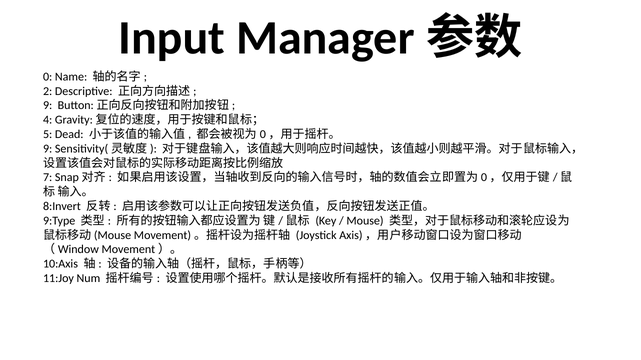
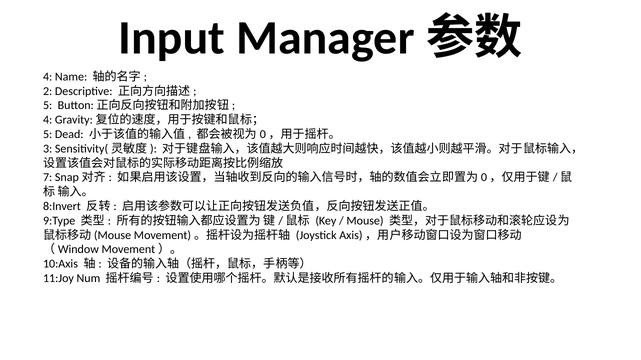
0: 0 -> 4 (48, 77)
9: 9 -> 5 (48, 106)
9: 9 -> 3 (48, 149)
